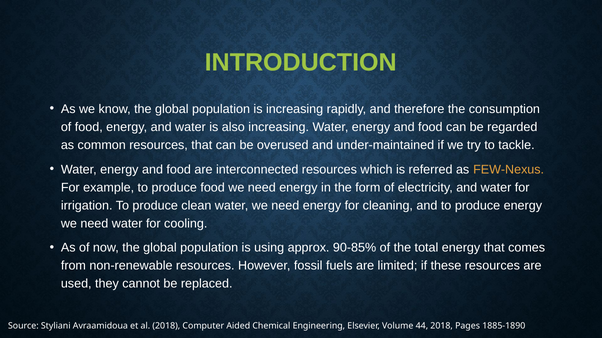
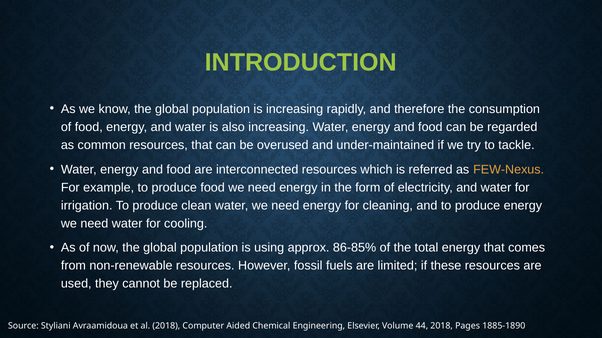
90-85%: 90-85% -> 86-85% (355, 248)
